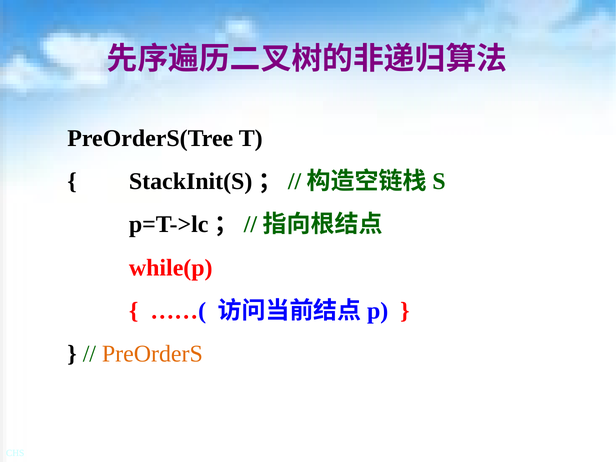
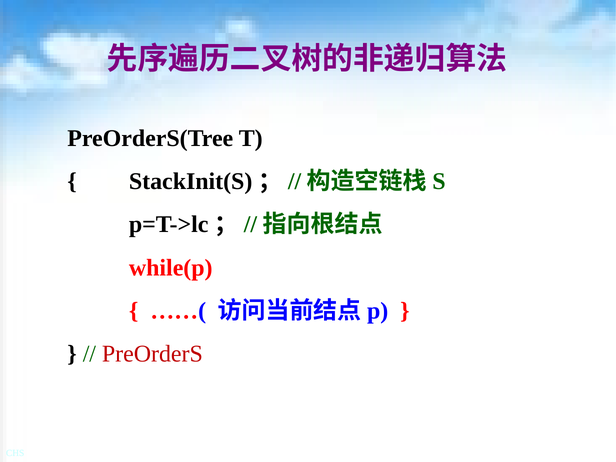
PreOrderS colour: orange -> red (152, 354)
